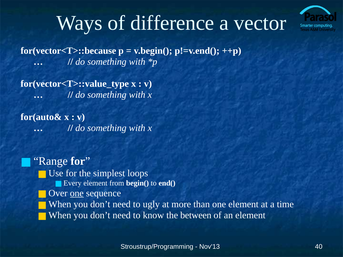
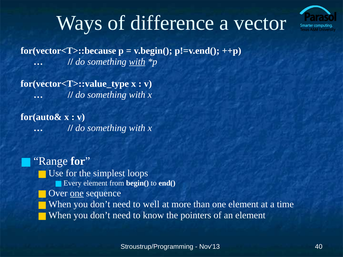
with underline: none -> present (137, 62)
ugly: ugly -> well (151, 204)
between: between -> pointers (196, 215)
